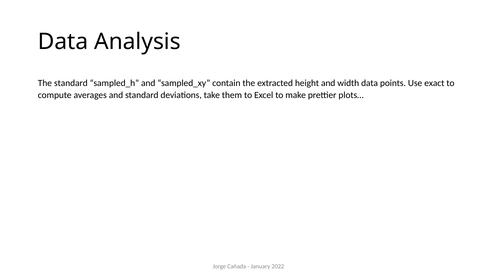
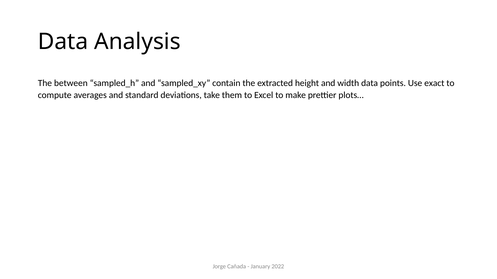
The standard: standard -> between (71, 83)
